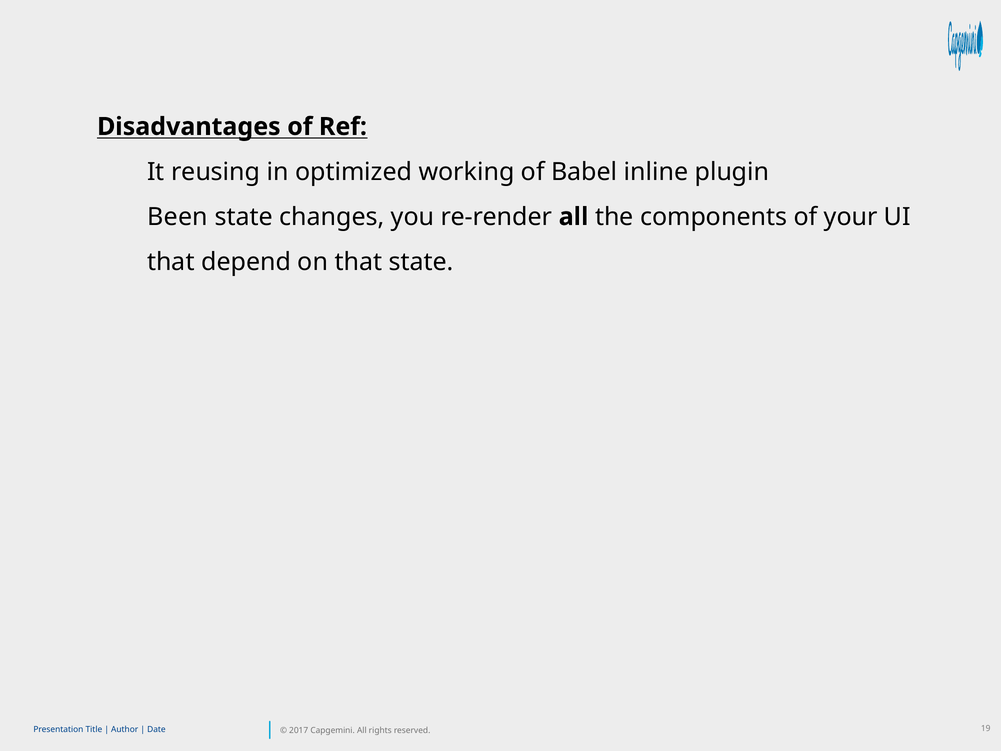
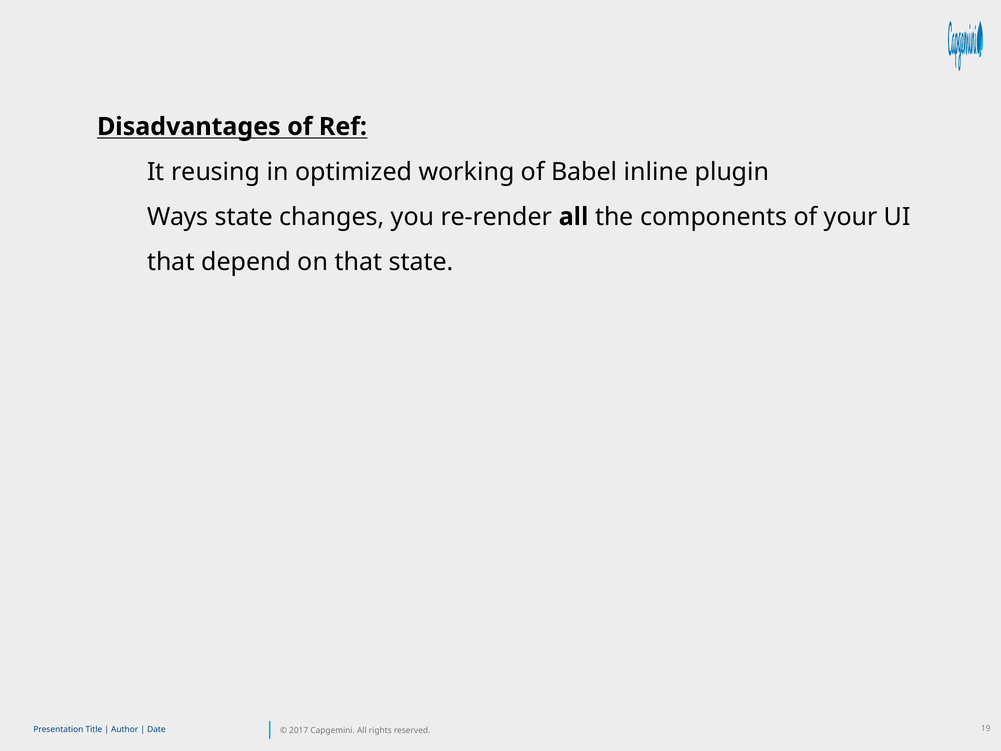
Been: Been -> Ways (178, 217)
